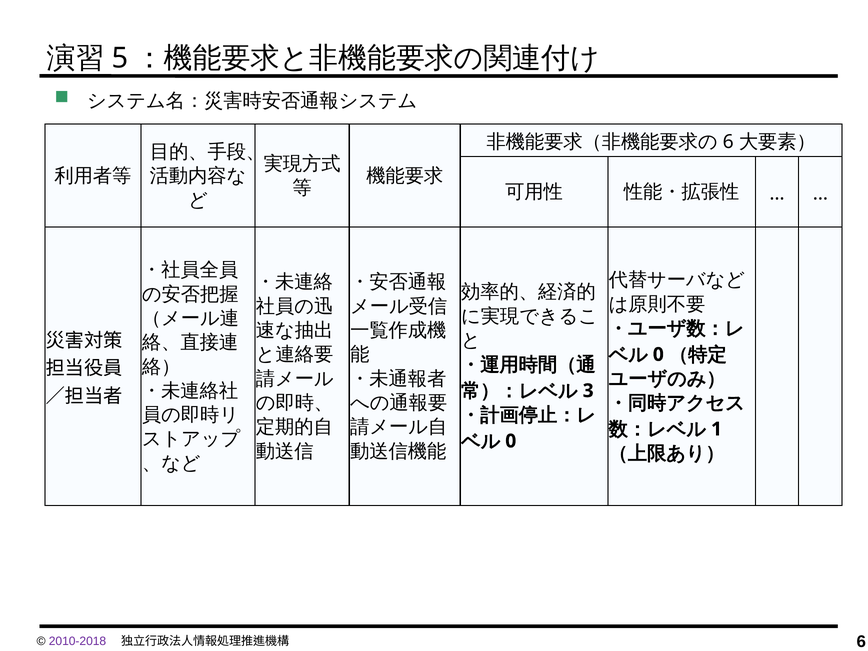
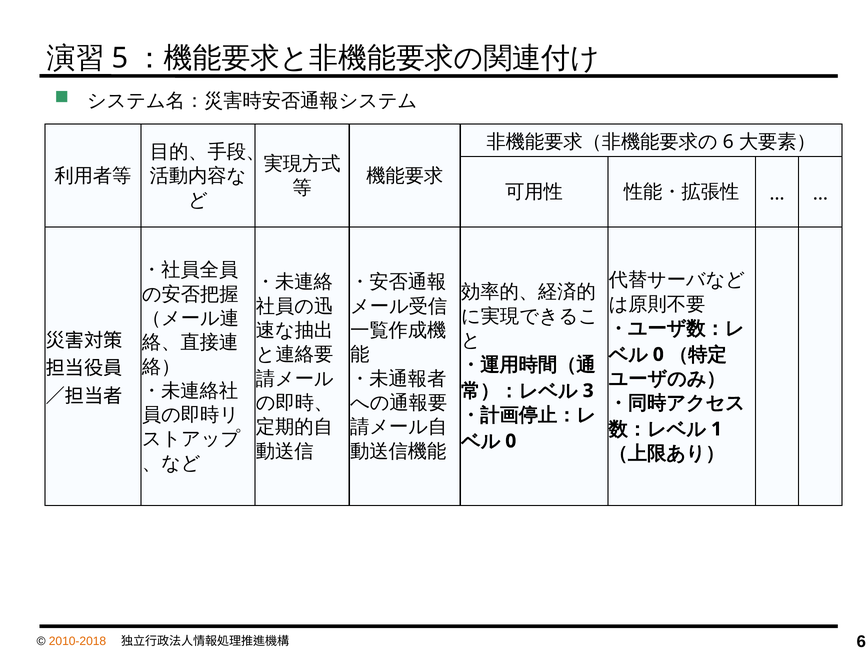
2010-2018 colour: purple -> orange (77, 641)
